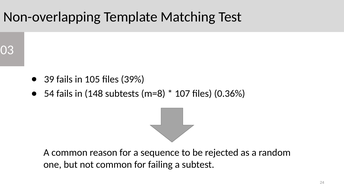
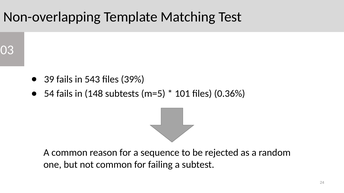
105: 105 -> 543 (92, 79)
m=8: m=8 -> m=5 (153, 94)
107: 107 -> 101 (182, 94)
